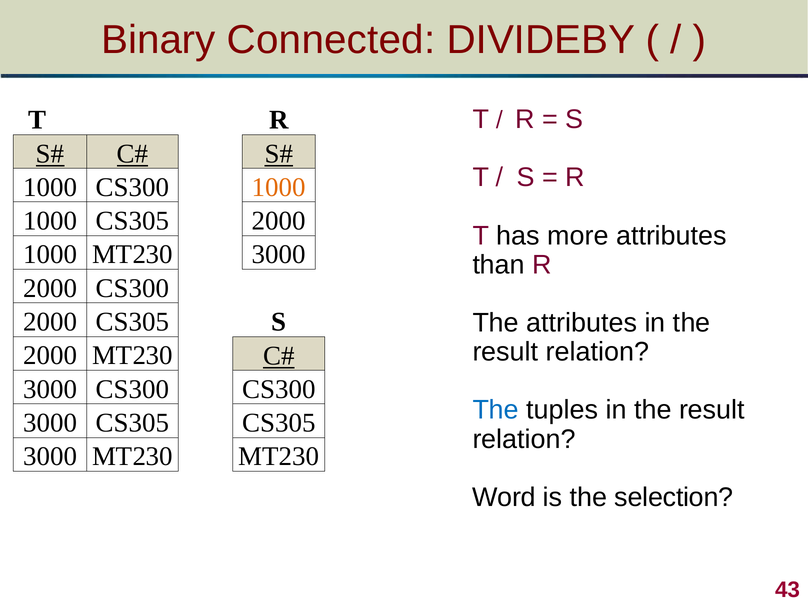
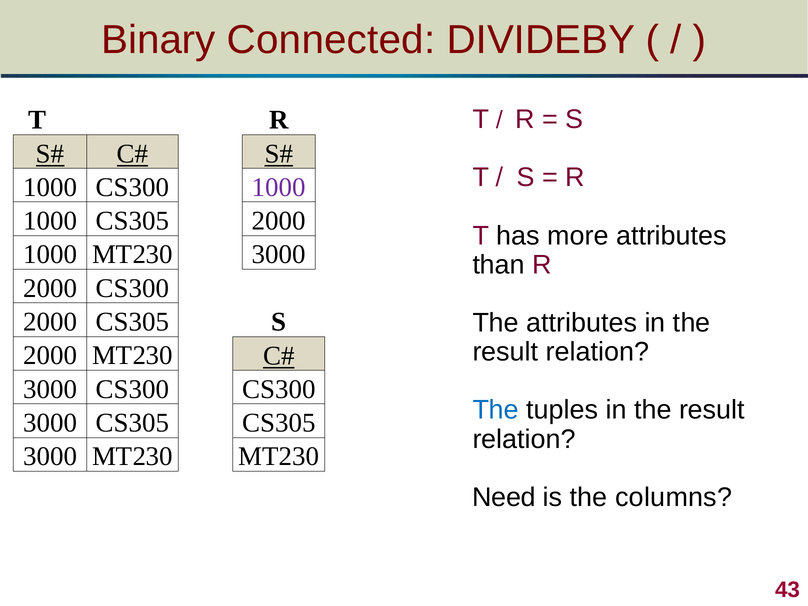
1000 colour: orange -> purple (279, 187)
Word: Word -> Need (504, 497)
selection: selection -> columns (674, 497)
